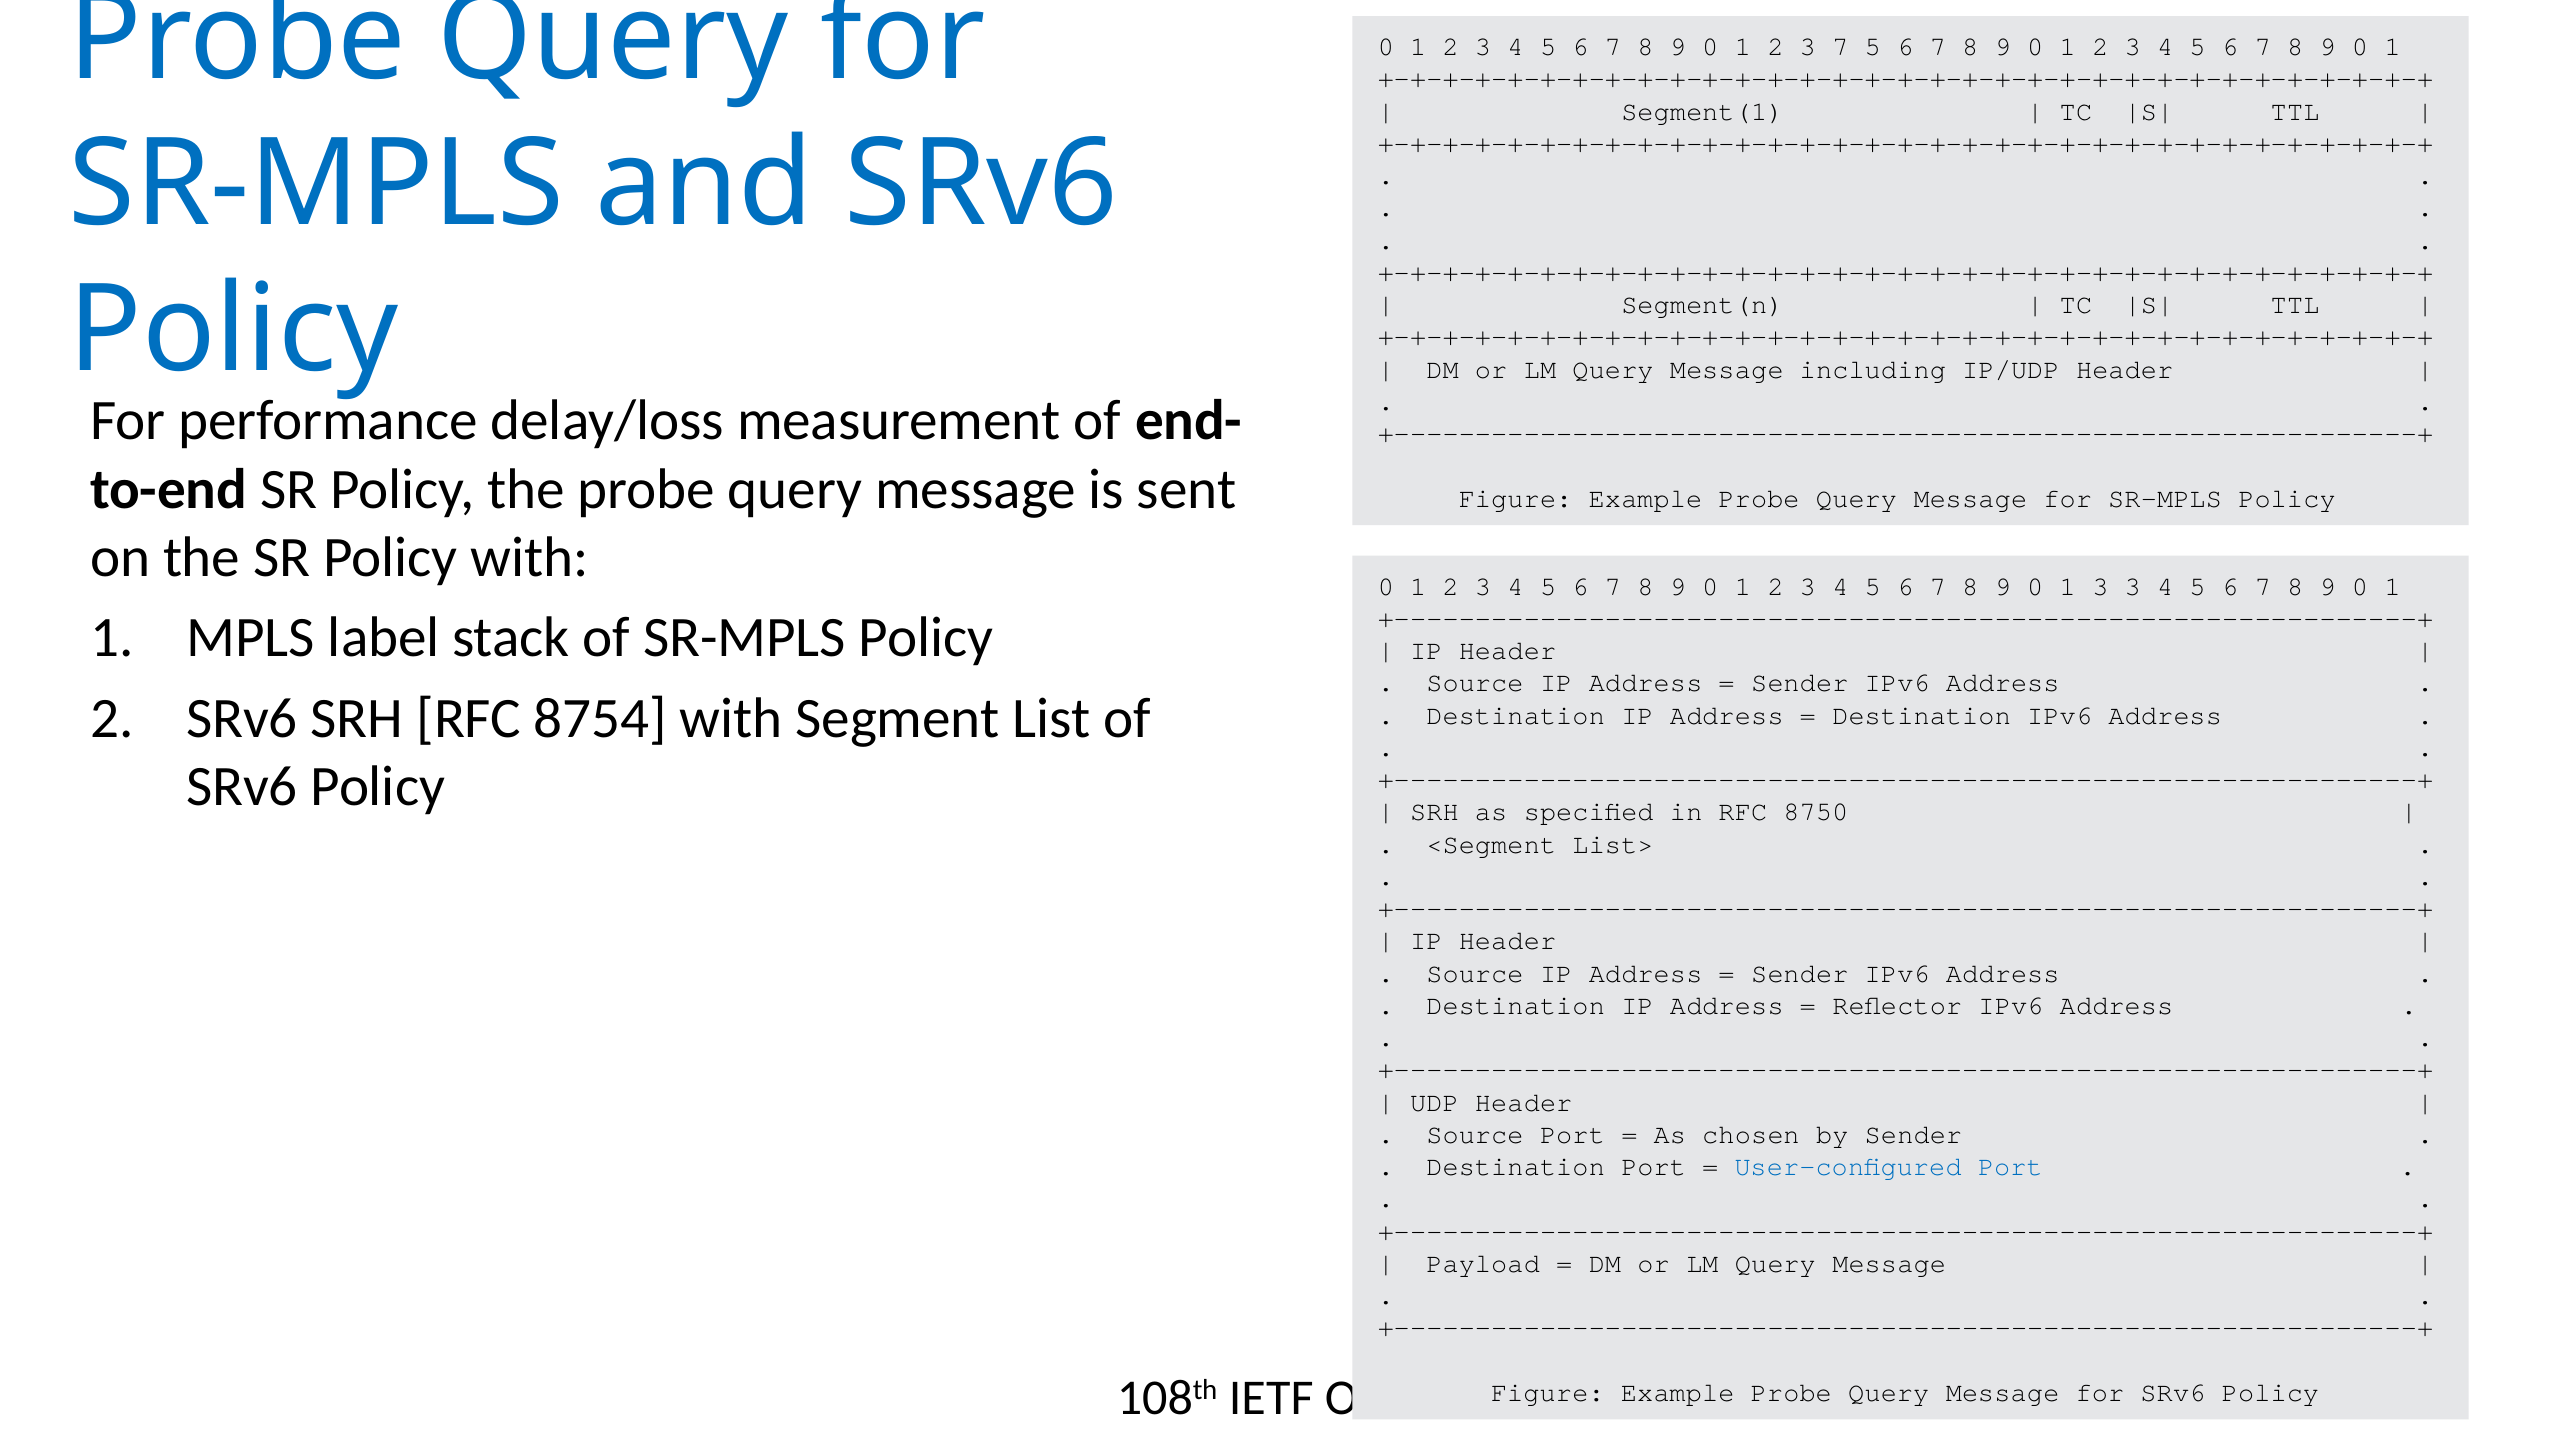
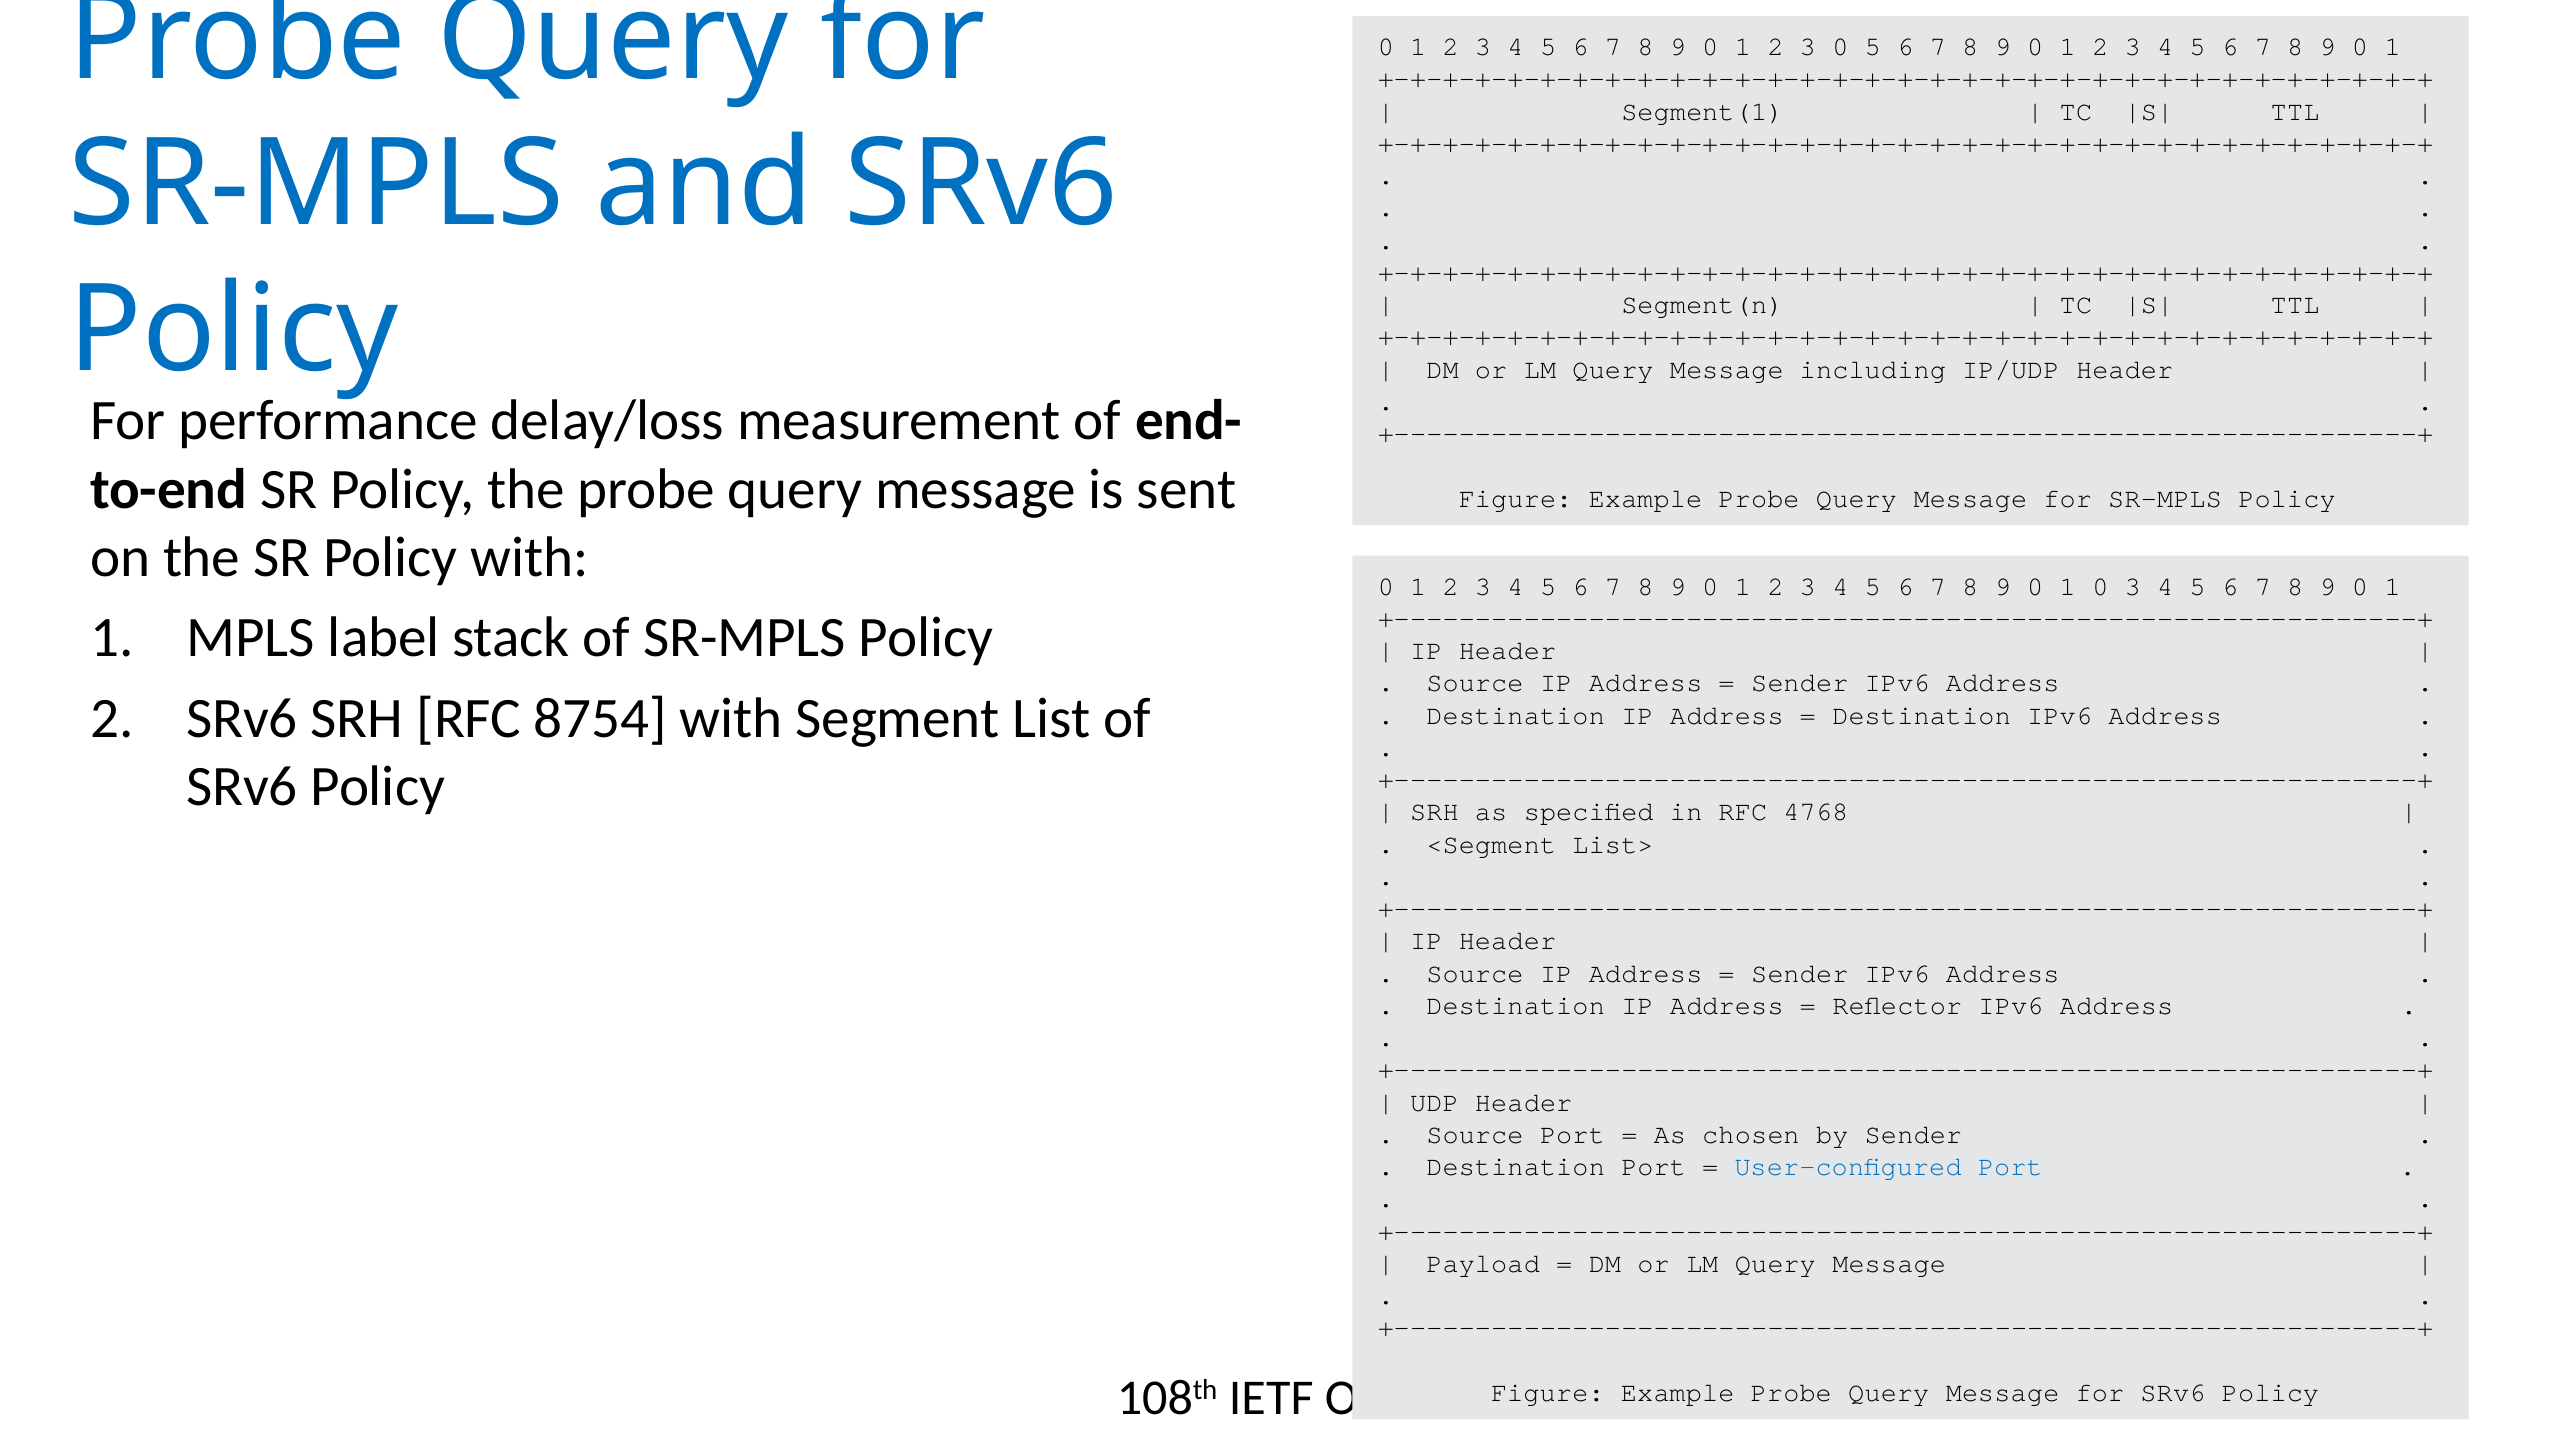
3 7: 7 -> 0 (1840, 47)
1 3: 3 -> 0 (2100, 586)
8750: 8750 -> 4768 (1816, 812)
